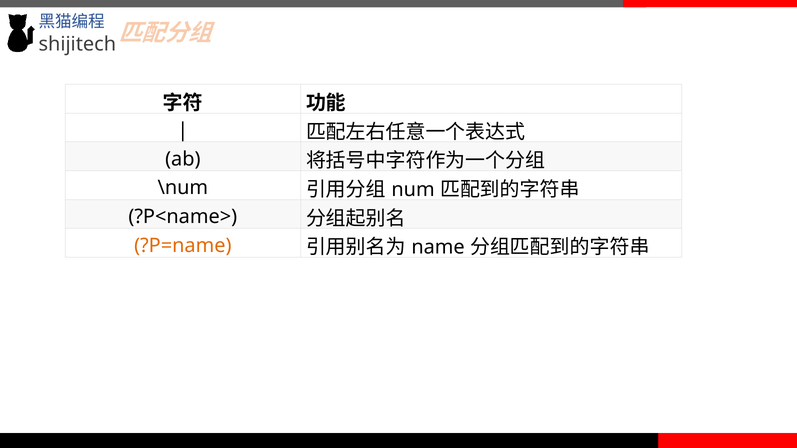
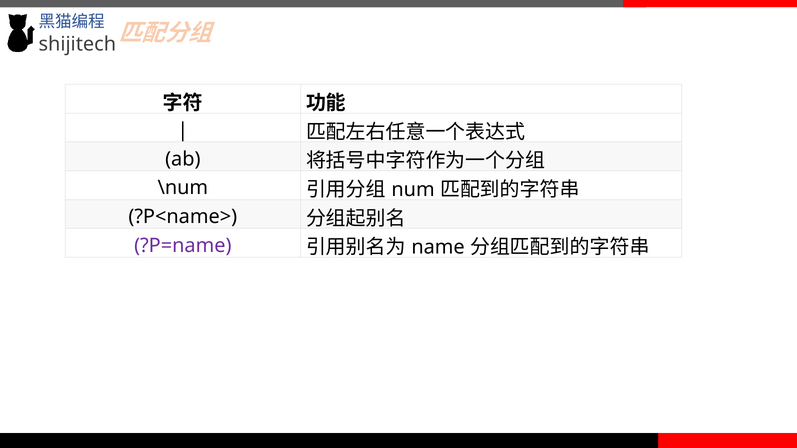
?P=name colour: orange -> purple (183, 246)
